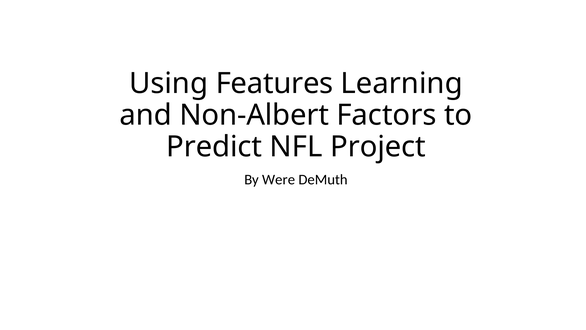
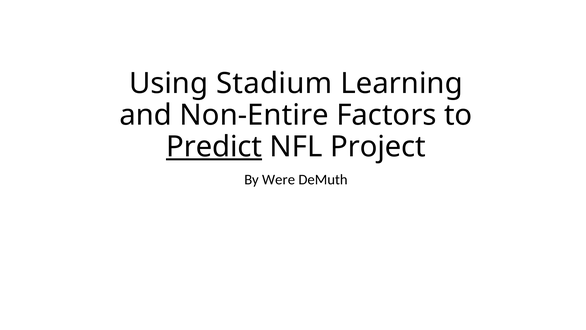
Features: Features -> Stadium (274, 83)
Non-Albert: Non-Albert -> Non-Entire (254, 115)
Predict underline: none -> present (214, 147)
